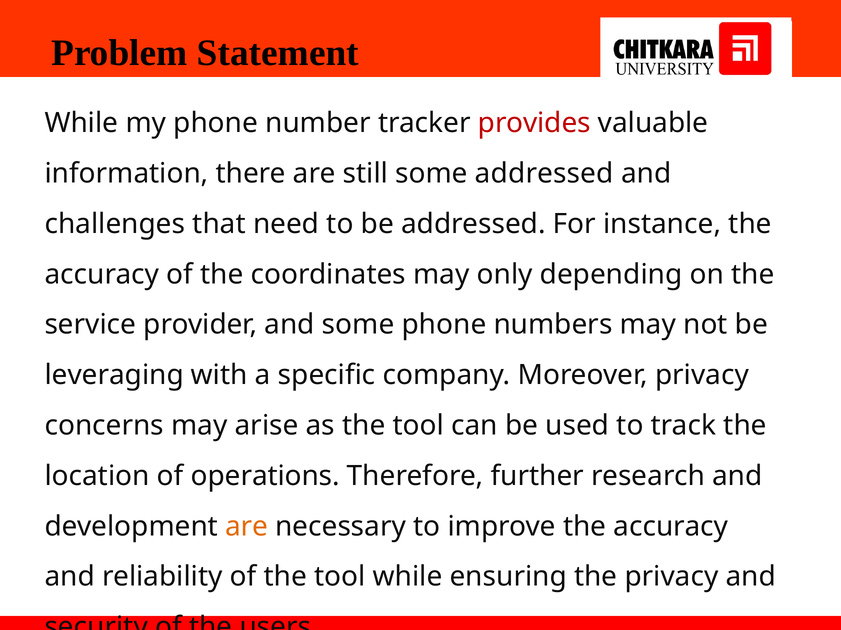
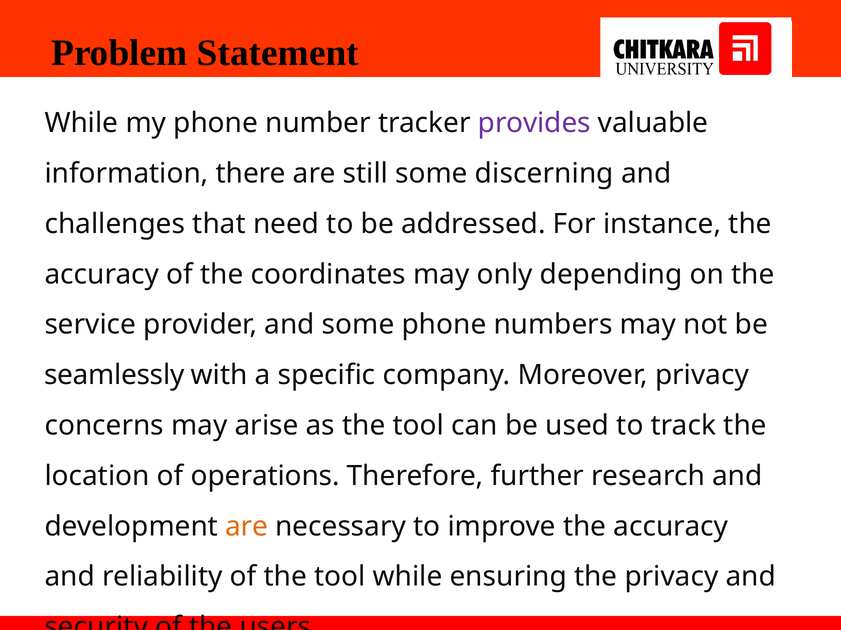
provides colour: red -> purple (534, 123)
some addressed: addressed -> discerning (544, 174)
leveraging: leveraging -> seamlessly (114, 376)
